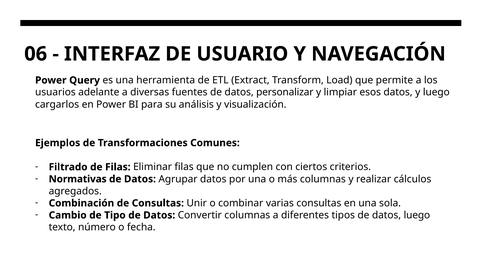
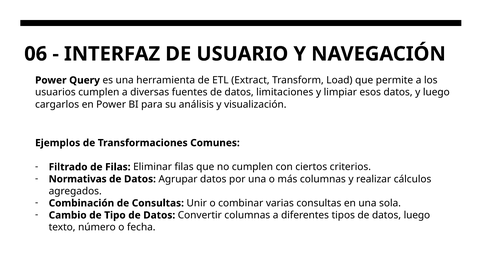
usuarios adelante: adelante -> cumplen (99, 92)
personalizar: personalizar -> limitaciones (285, 92)
